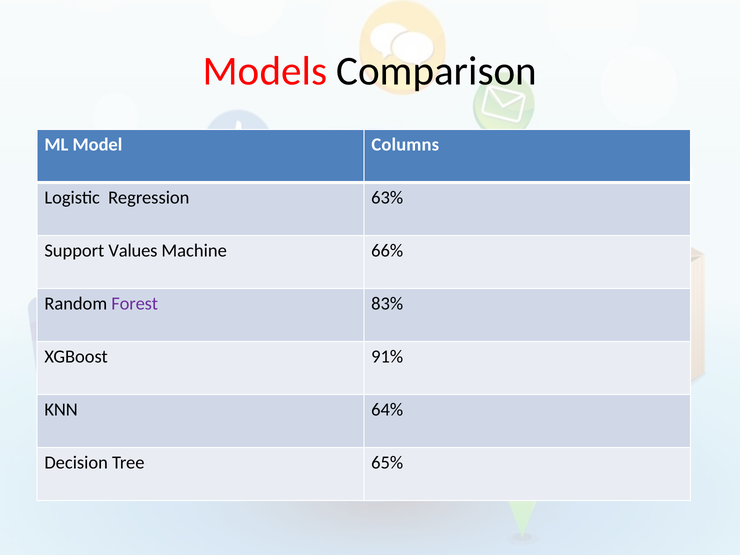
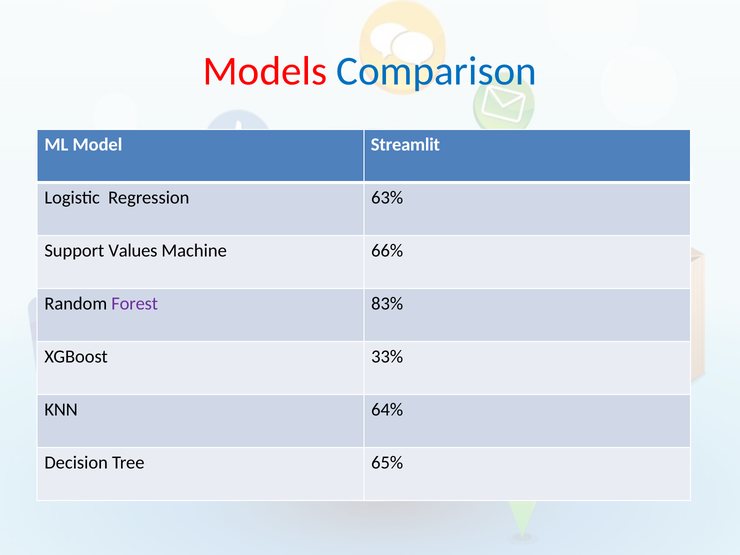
Comparison colour: black -> blue (437, 71)
Columns: Columns -> Streamlit (405, 145)
91%: 91% -> 33% (387, 357)
